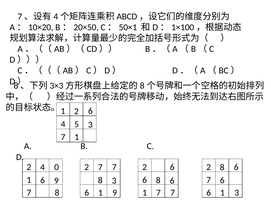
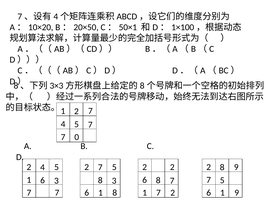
1 6: 6 -> 7 (90, 111)
4 3: 3 -> 7 (90, 125)
7 1: 1 -> 0 (77, 137)
0: 0 -> 5 (57, 167)
7: 7 -> 5 (114, 167)
6: 6 -> 2 (172, 167)
6: 6 -> 9 (236, 167)
1 9: 9 -> 3 (56, 181)
6: 6 -> 7 (172, 181)
6: 6 -> 5 (222, 180)
7 8: 8 -> 7 (57, 193)
6 9: 9 -> 8 (115, 193)
7: 7 -> 2 (173, 193)
6 3: 3 -> 9 (237, 193)
